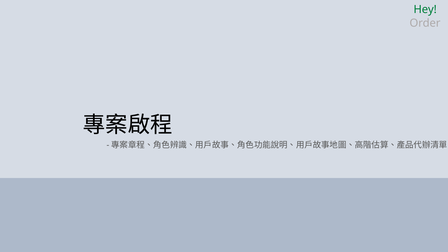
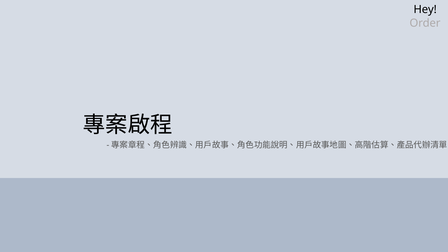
Hey colour: green -> black (425, 10)
